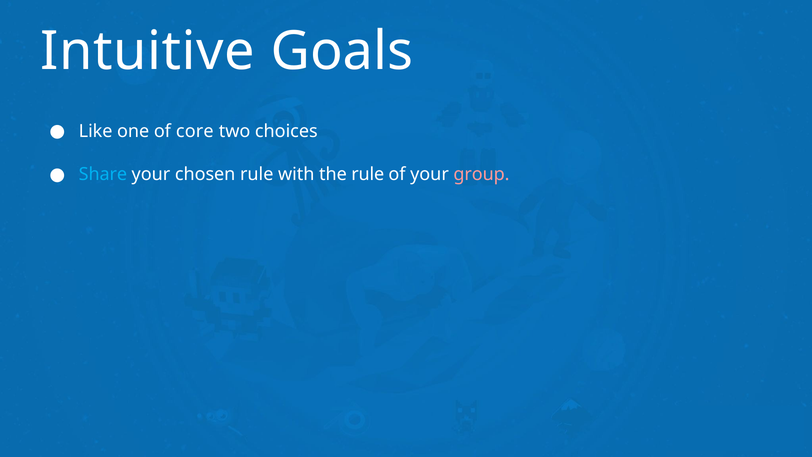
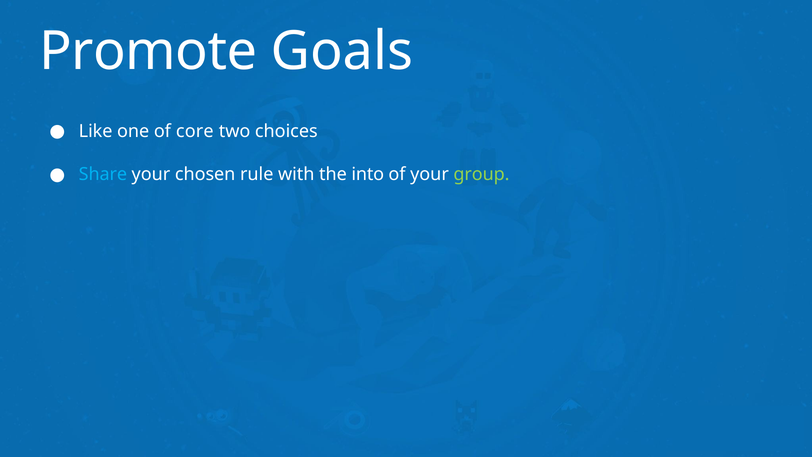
Intuitive: Intuitive -> Promote (148, 51)
the rule: rule -> into (368, 174)
group colour: pink -> light green (481, 174)
